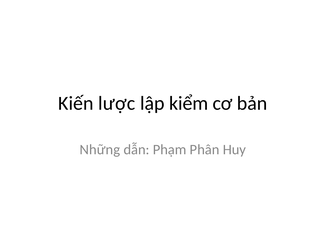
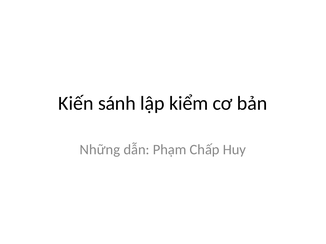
lược: lược -> sánh (117, 104)
Phân: Phân -> Chấp (205, 150)
